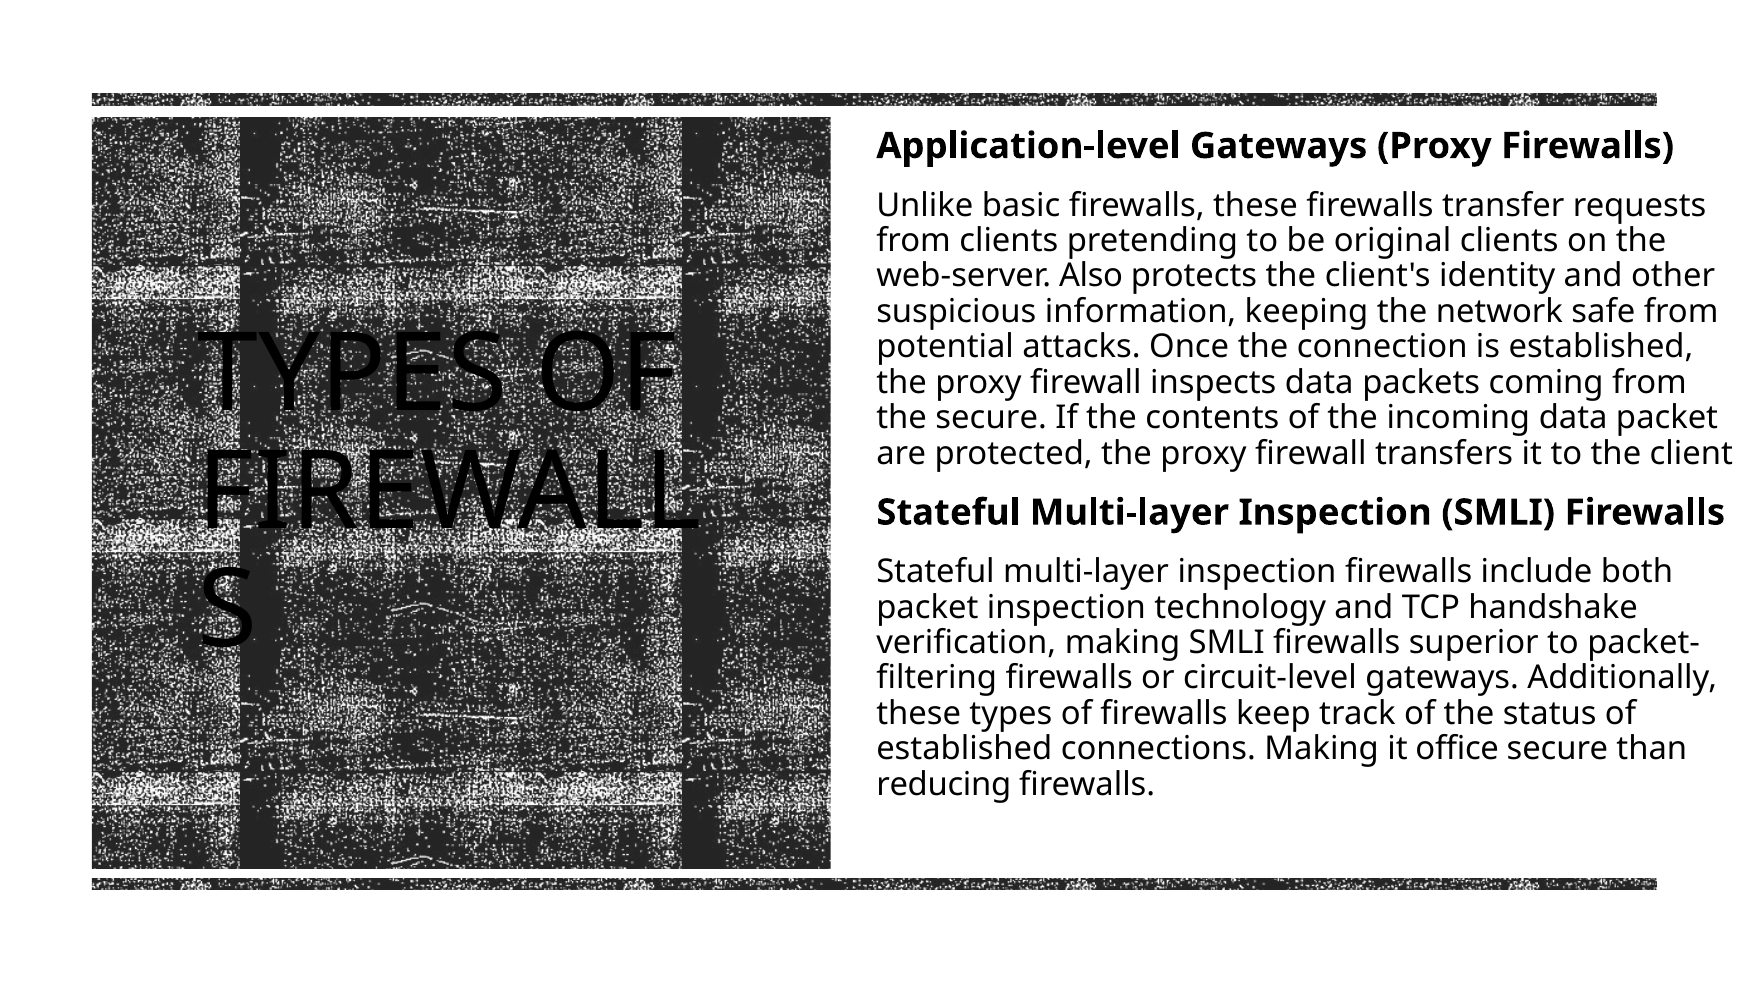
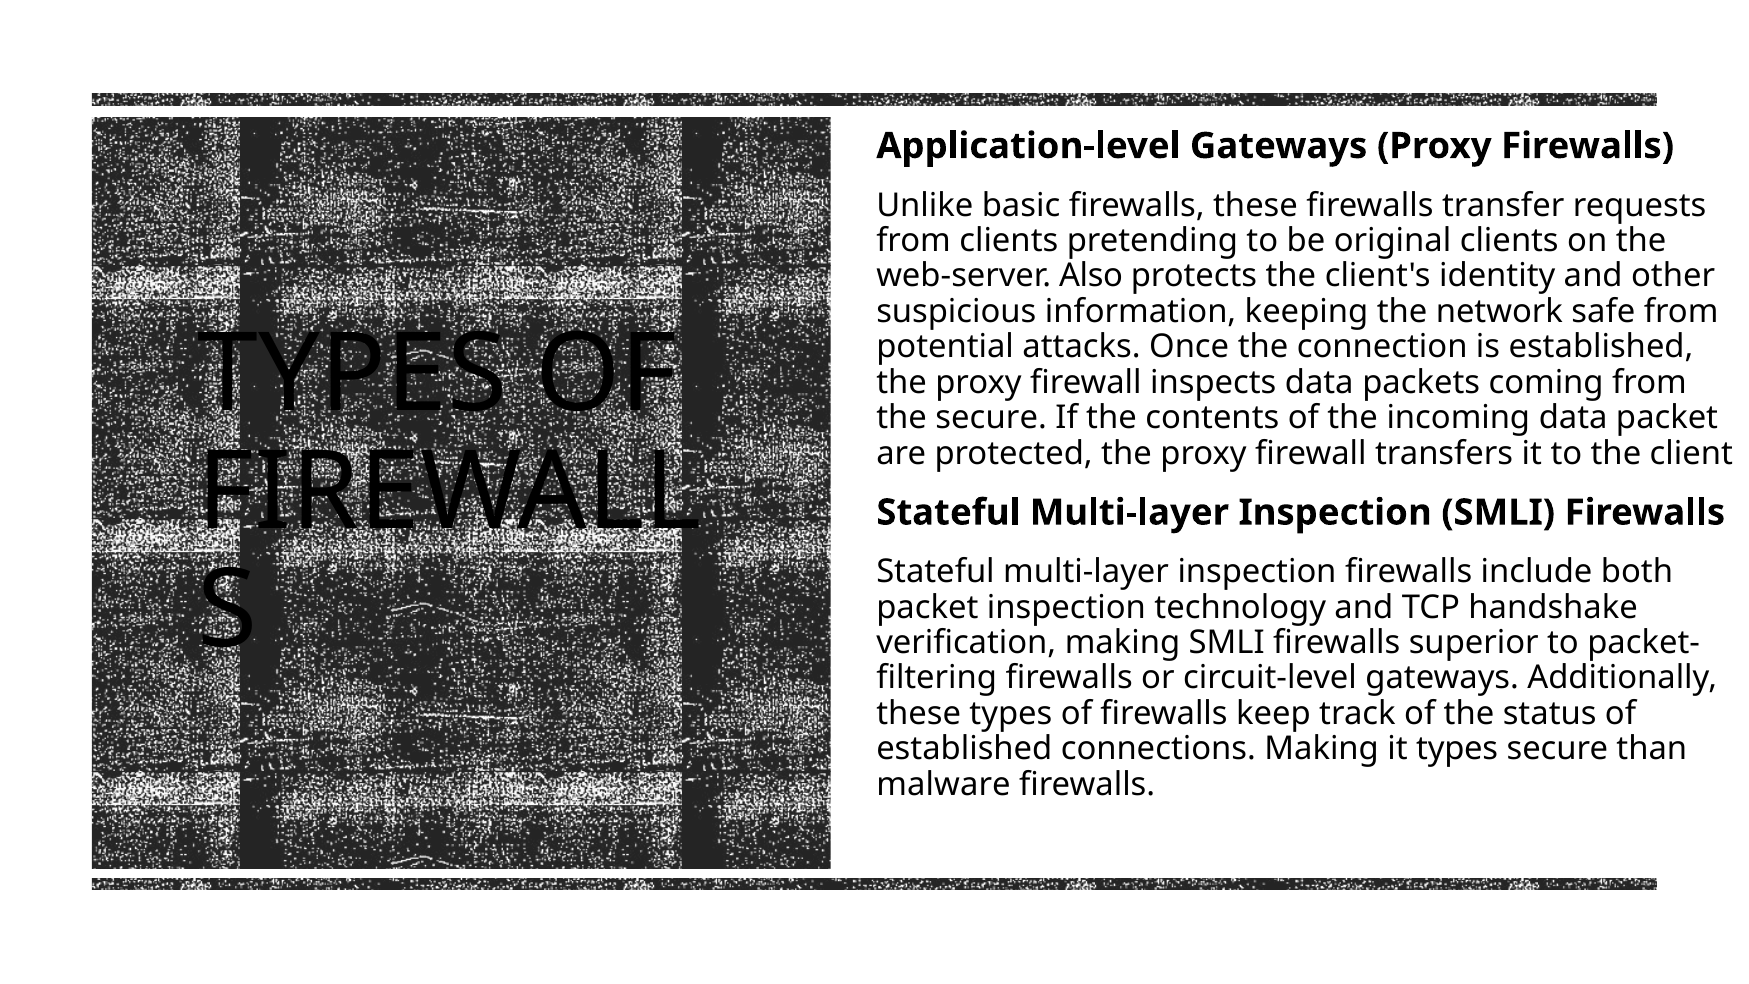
it office: office -> types (1457, 749)
reducing: reducing -> malware (944, 784)
